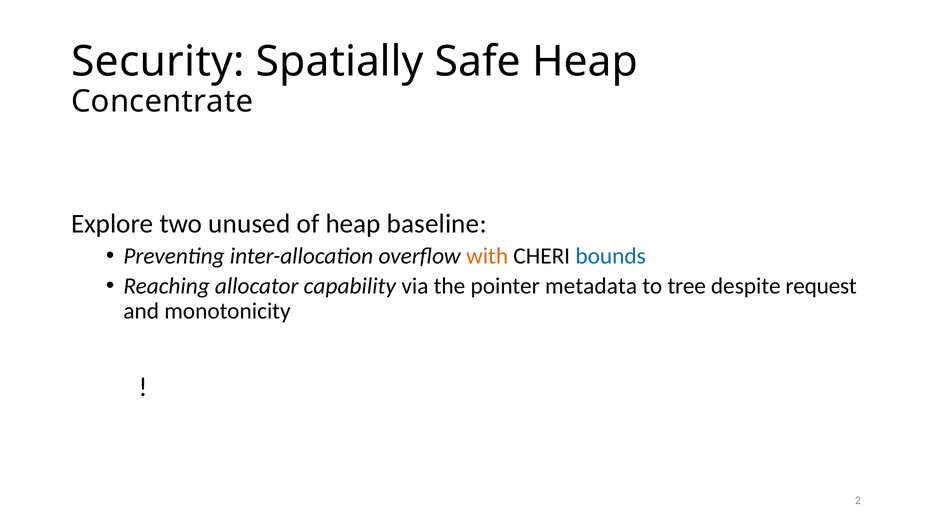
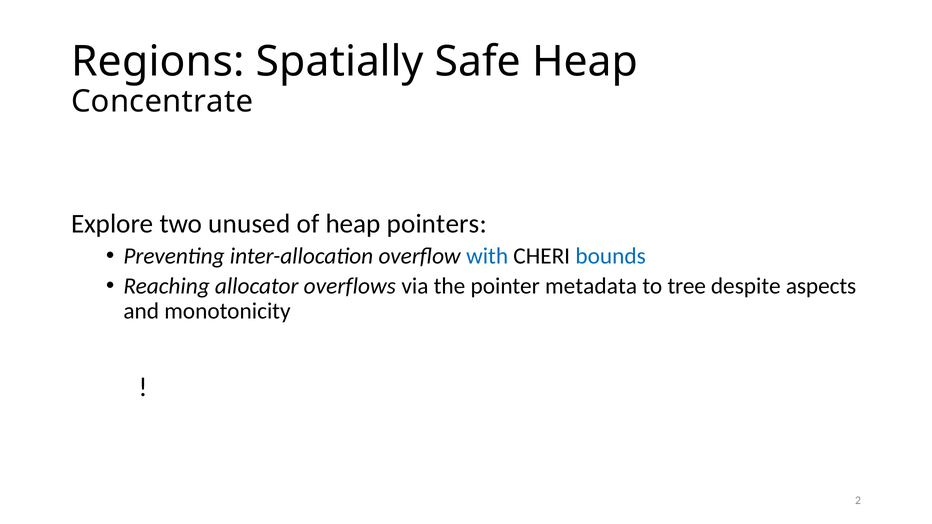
Security: Security -> Regions (158, 62)
baseline: baseline -> pointers (437, 224)
with colour: orange -> blue (487, 256)
capability: capability -> overflows (350, 286)
request: request -> aspects (821, 286)
